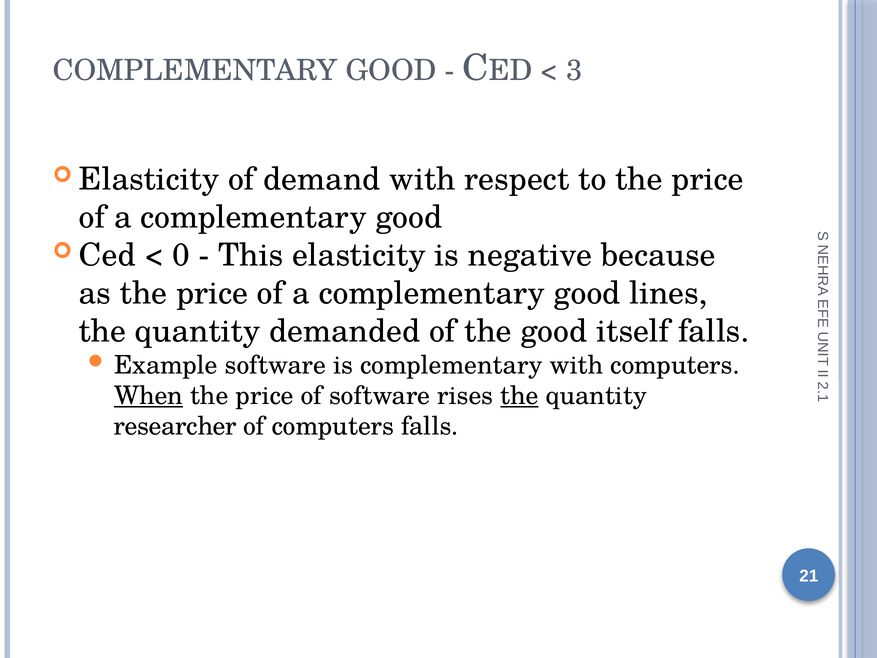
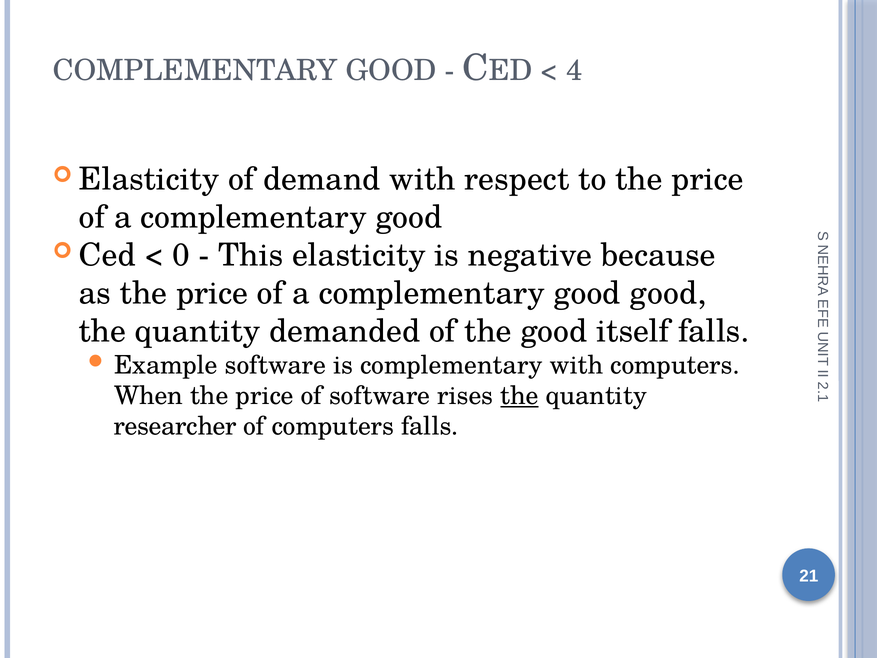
3: 3 -> 4 (574, 71)
good lines: lines -> good (668, 293)
When underline: present -> none (149, 396)
